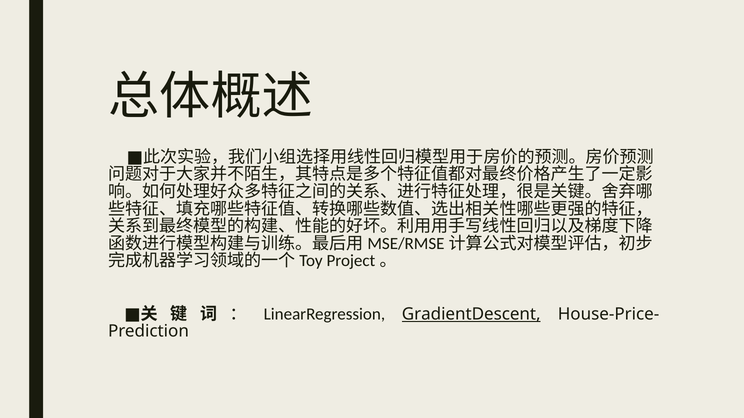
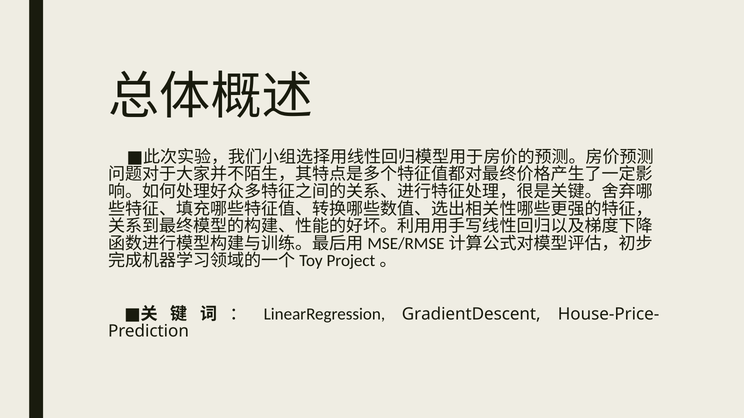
GradientDescent underline: present -> none (471, 314)
